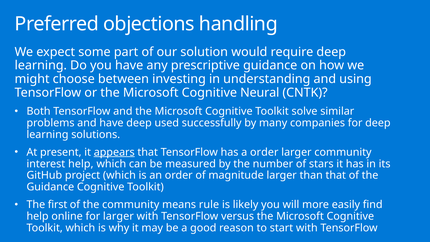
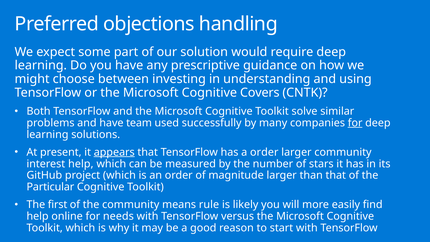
Neural: Neural -> Covers (260, 93)
have deep: deep -> team (139, 123)
for underline: none -> present (355, 123)
Guidance: Guidance -> Particular (50, 187)
for larger: larger -> needs (118, 216)
